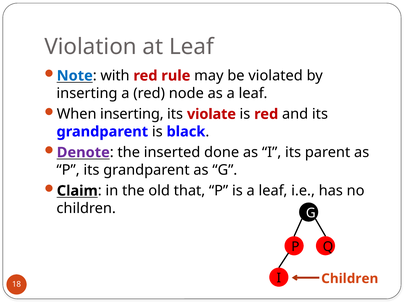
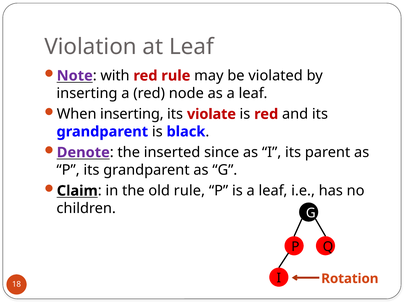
Note colour: blue -> purple (75, 76)
done: done -> since (222, 152)
old that: that -> rule (189, 191)
I Children: Children -> Rotation (350, 279)
